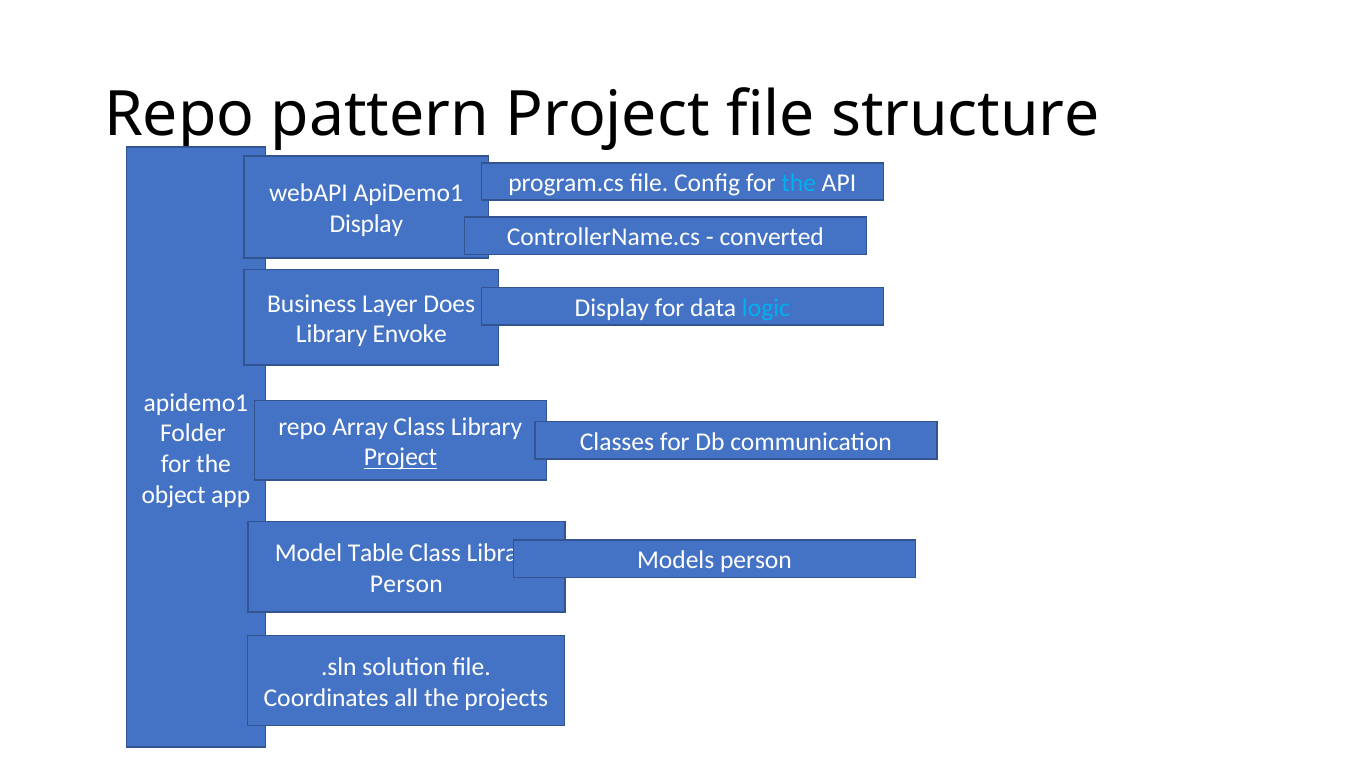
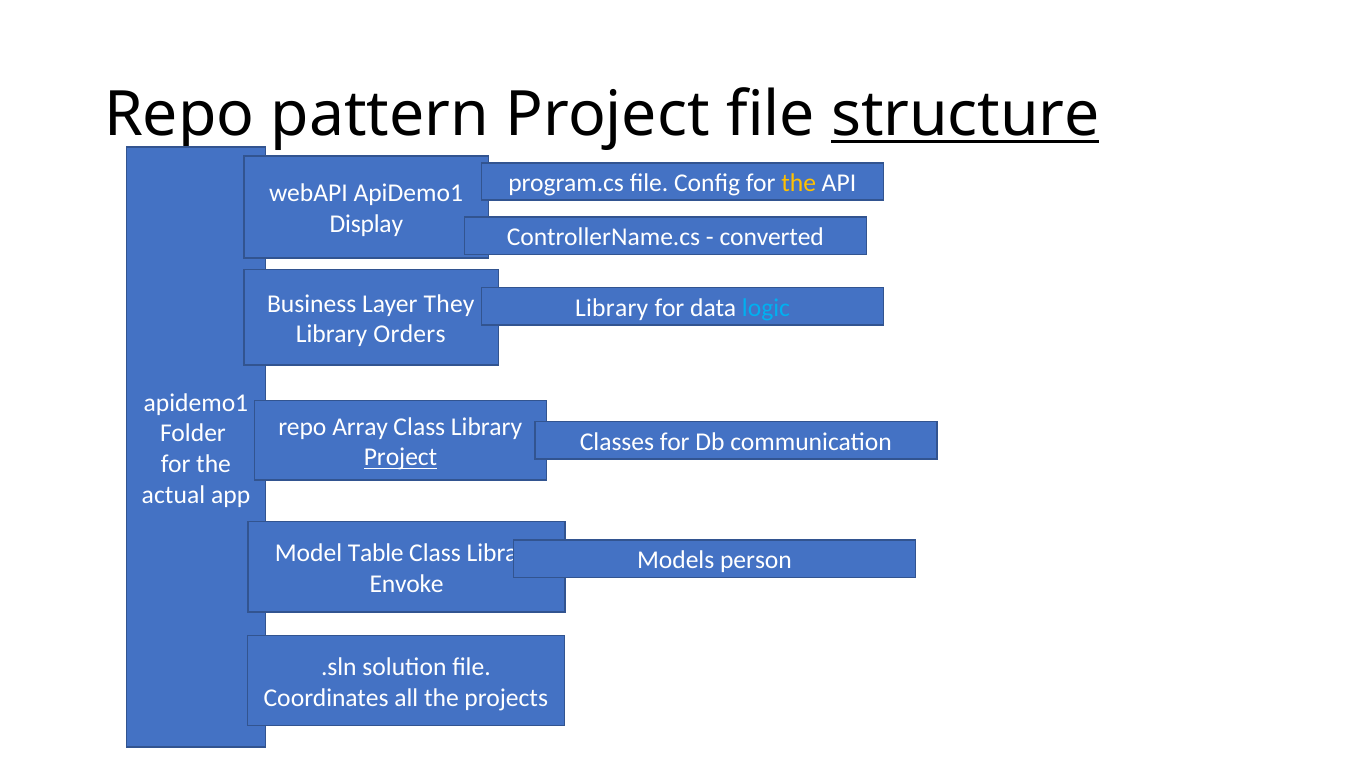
structure underline: none -> present (965, 115)
the colour: light blue -> yellow (799, 183)
Does: Does -> They (449, 304)
Display: Display -> Library (612, 308)
Envoke: Envoke -> Orders (409, 334)
object: object -> actual (173, 495)
Person: Person -> Envoke (407, 584)
